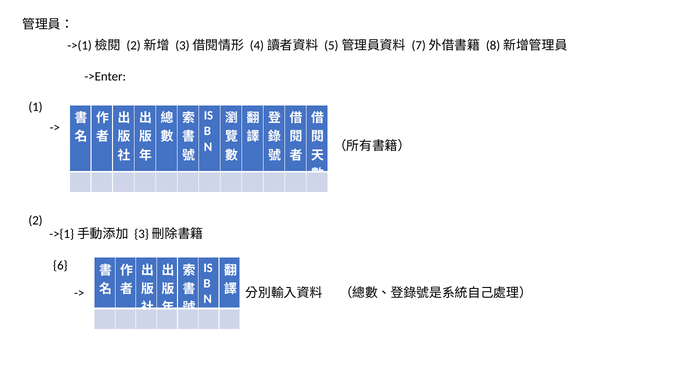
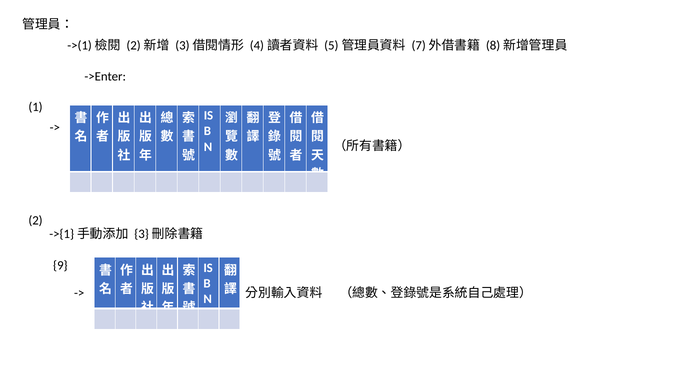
6: 6 -> 9 (60, 266)
